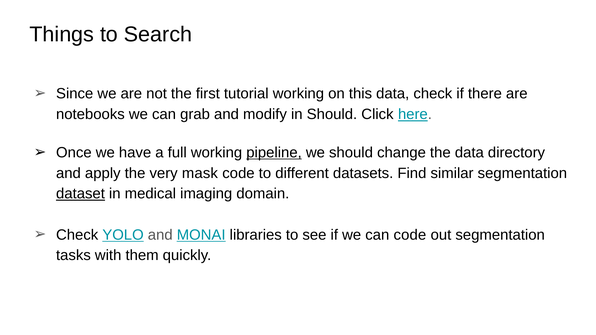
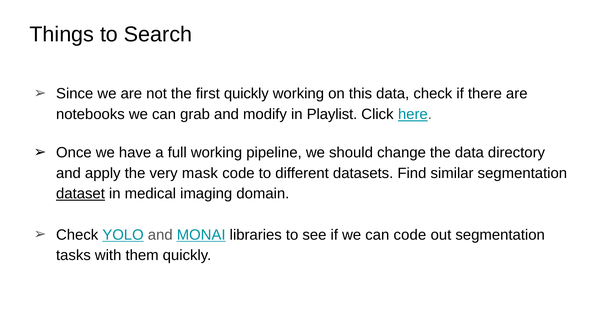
first tutorial: tutorial -> quickly (246, 94)
in Should: Should -> Playlist (332, 114)
pipeline underline: present -> none (274, 153)
